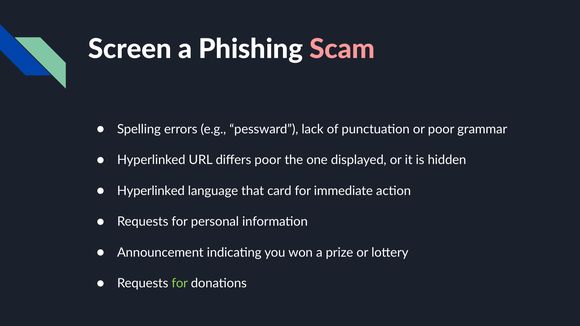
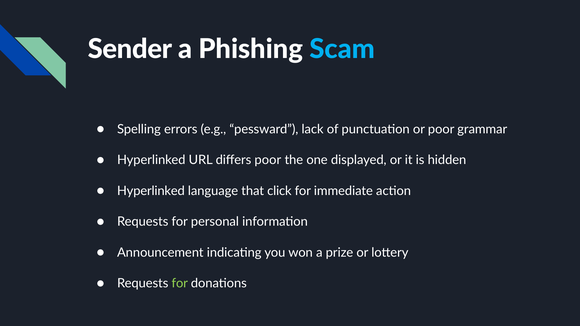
Screen: Screen -> Sender (130, 49)
Scam colour: pink -> light blue (342, 49)
card: card -> click (279, 191)
